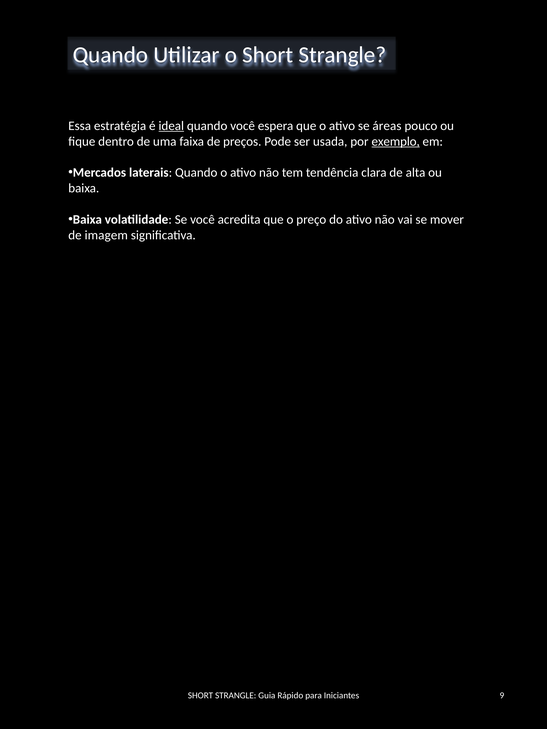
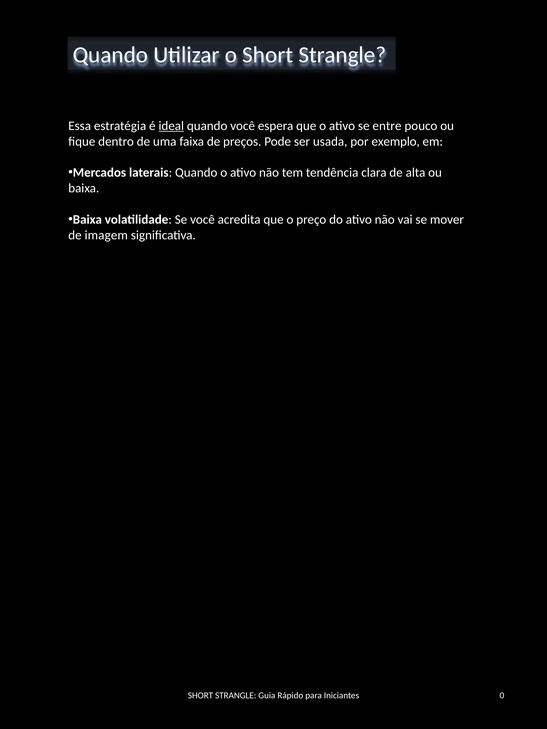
áreas: áreas -> entre (387, 126)
exemplo underline: present -> none (396, 142)
9: 9 -> 0 (502, 696)
